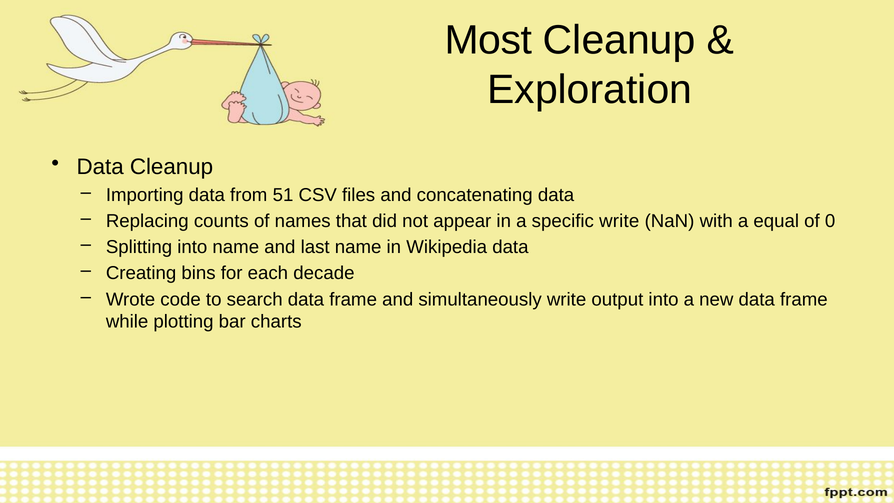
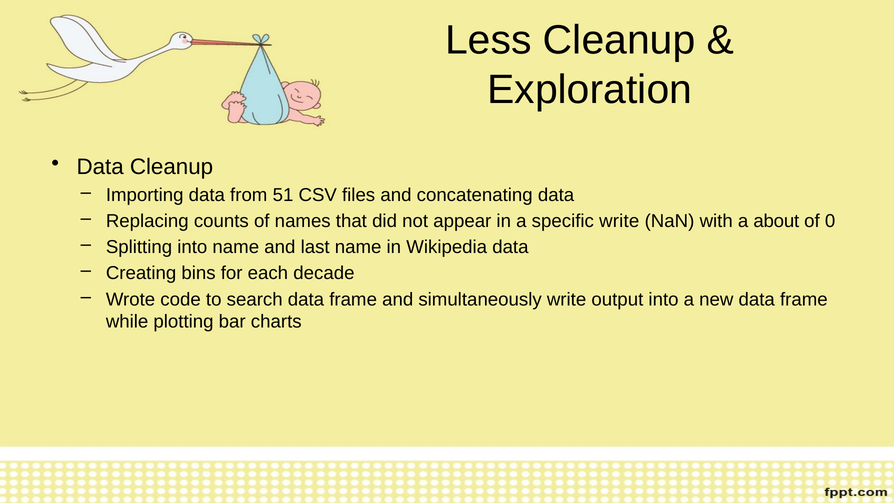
Most: Most -> Less (488, 40)
equal: equal -> about (776, 221)
